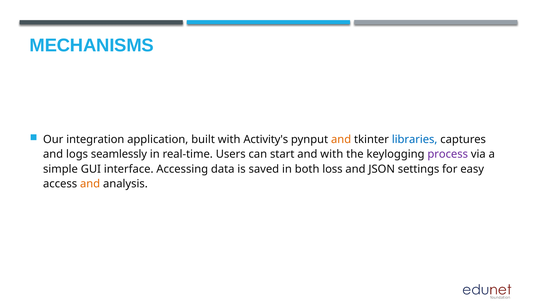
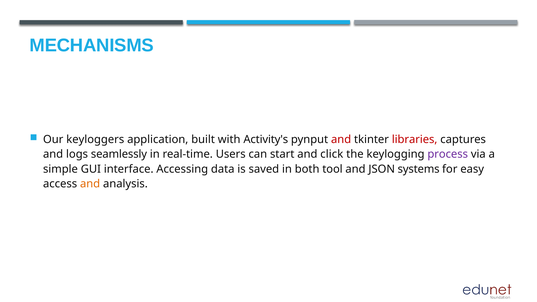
integration: integration -> keyloggers (95, 140)
and colour: orange -> red (341, 140)
libraries colour: blue -> red (415, 140)
and with: with -> click (332, 154)
loss: loss -> tool (332, 169)
settings: settings -> systems (419, 169)
